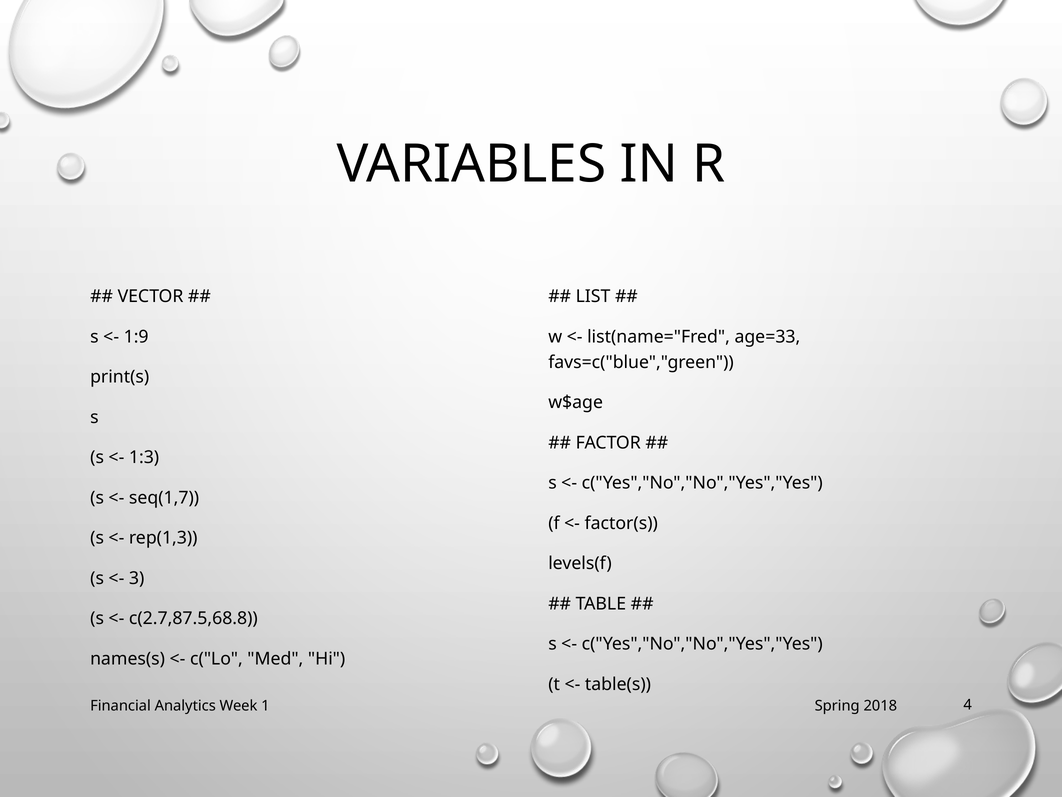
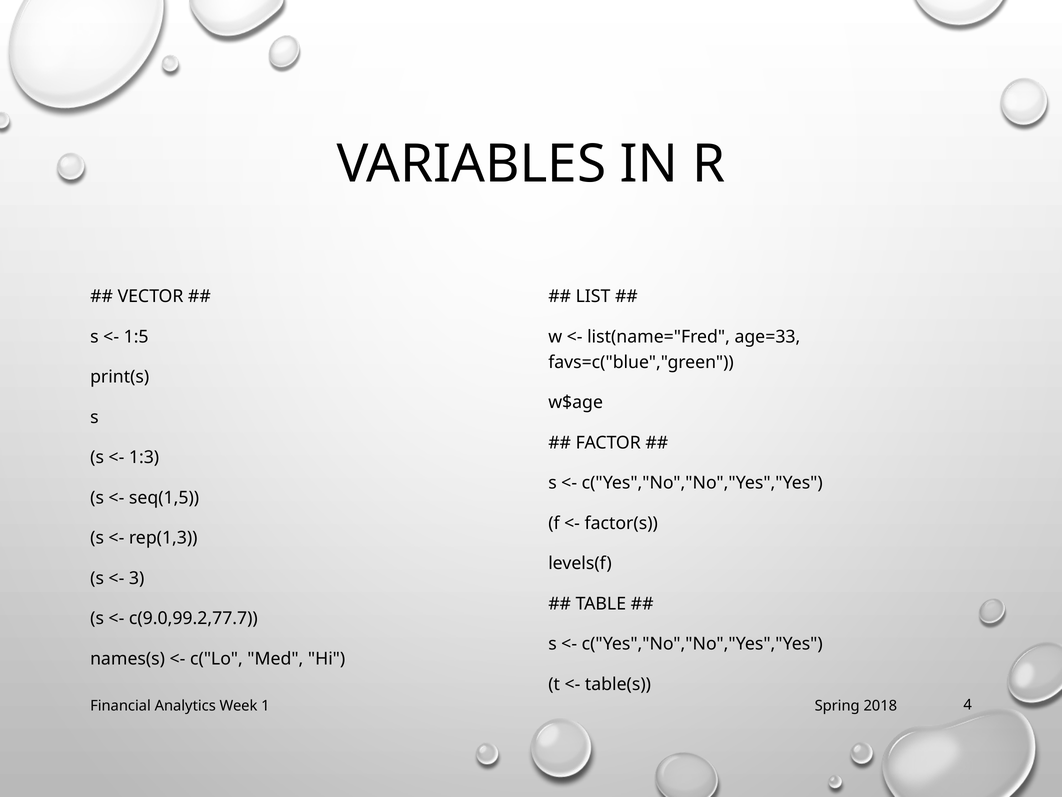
1:9: 1:9 -> 1:5 (136, 337)
seq(1,7: seq(1,7 -> seq(1,5 (164, 497)
c(2.7,87.5,68.8: c(2.7,87.5,68.8 -> c(9.0,99.2,77.7 (193, 618)
